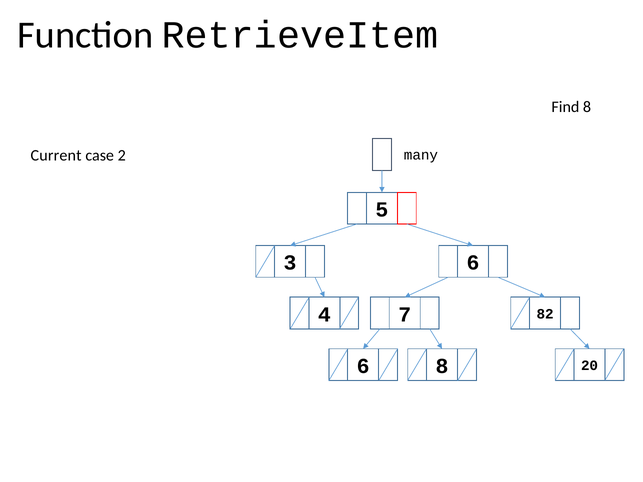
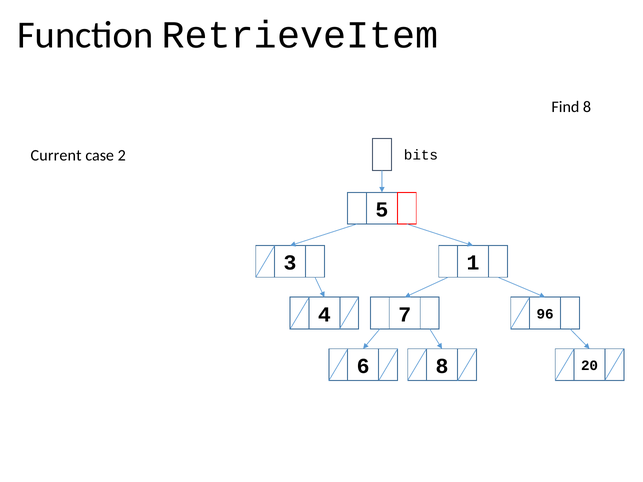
many: many -> bits (421, 155)
3 6: 6 -> 1 (473, 263)
82: 82 -> 96 (545, 314)
